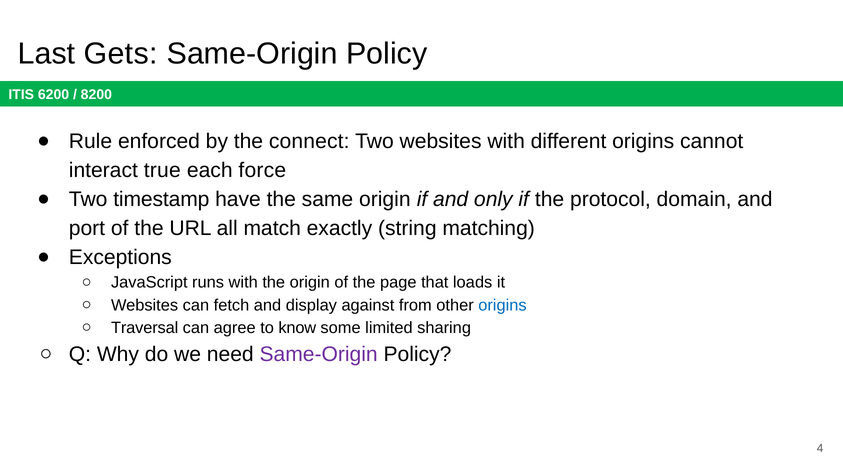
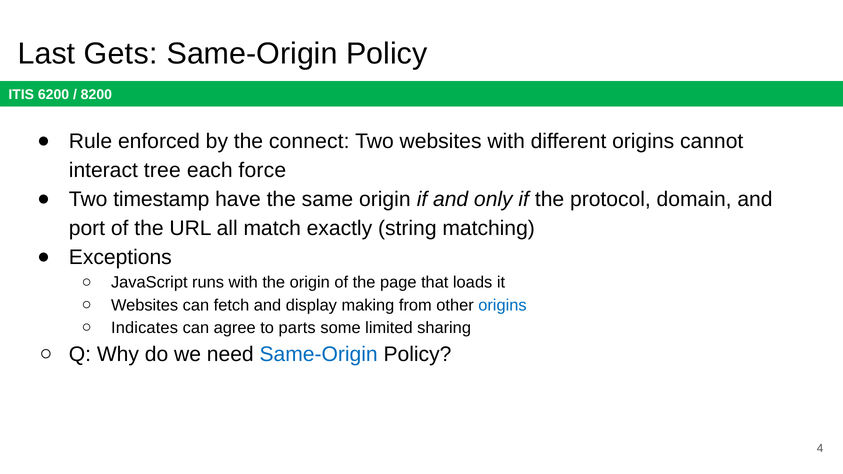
true: true -> tree (162, 170)
against: against -> making (368, 305)
Traversal: Traversal -> Indicates (145, 328)
know: know -> parts (297, 328)
Same-Origin colour: purple -> blue (319, 355)
